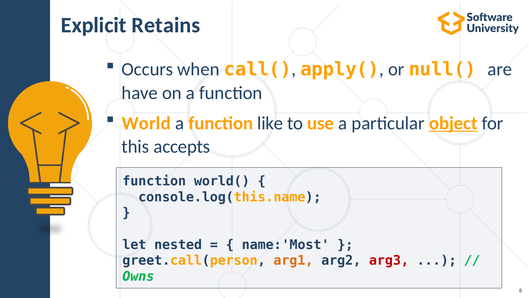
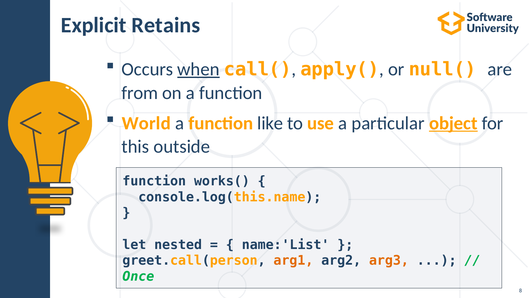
when underline: none -> present (198, 69)
have: have -> from (140, 93)
accepts: accepts -> outside (182, 147)
world(: world( -> works( (222, 181)
name:'Most: name:'Most -> name:'List (286, 244)
arg3 colour: red -> orange (389, 260)
Owns: Owns -> Once (138, 276)
